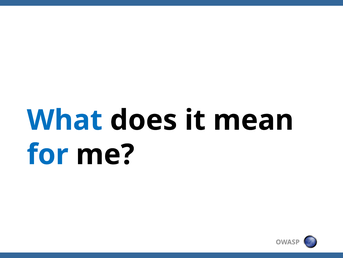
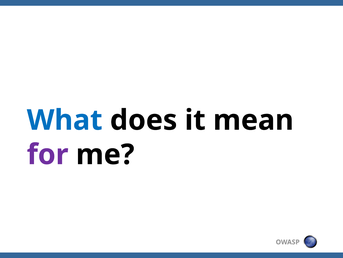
for colour: blue -> purple (48, 154)
